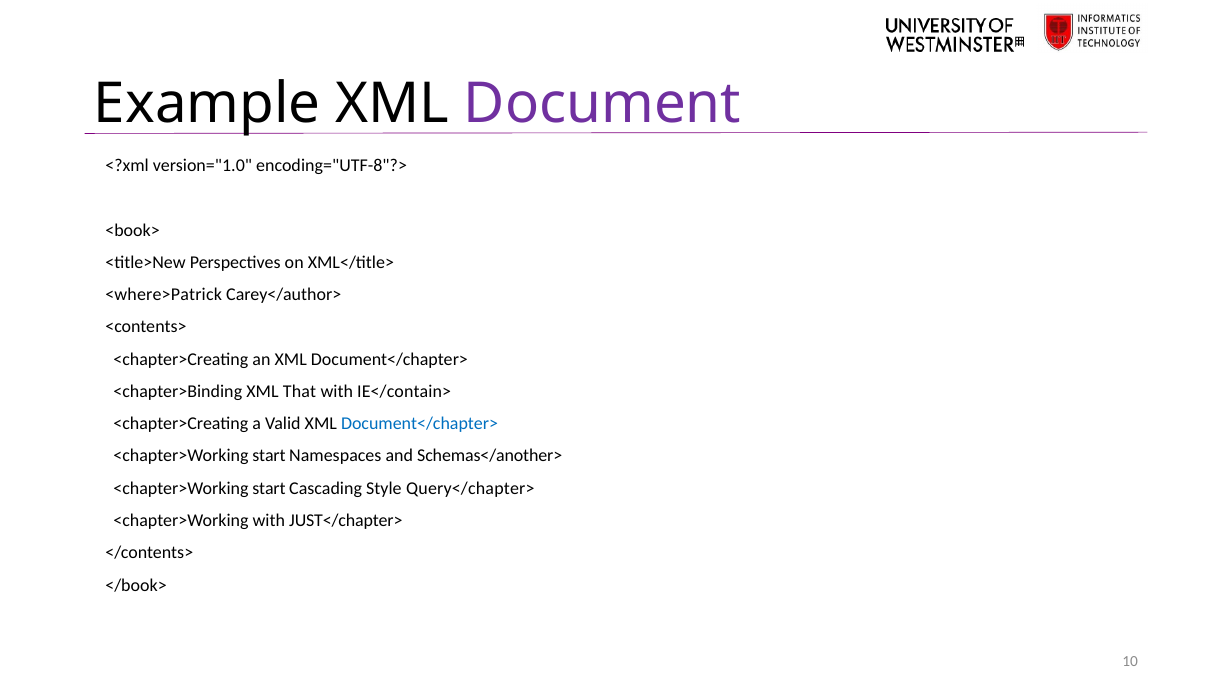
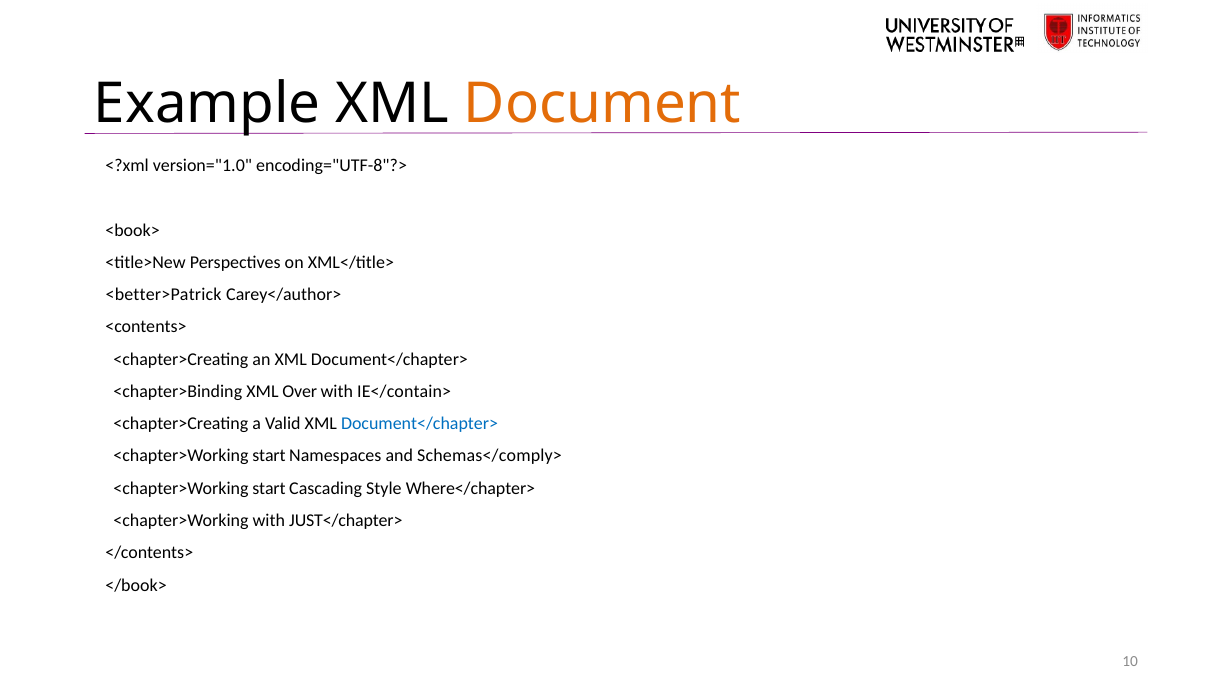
Document colour: purple -> orange (603, 104)
<where>Patrick: <where>Patrick -> <better>Patrick (164, 295)
That: That -> Over (300, 391)
Schemas</another>: Schemas</another> -> Schemas</comply> (490, 456)
Query</chapter>: Query</chapter> -> Where</chapter> (470, 488)
